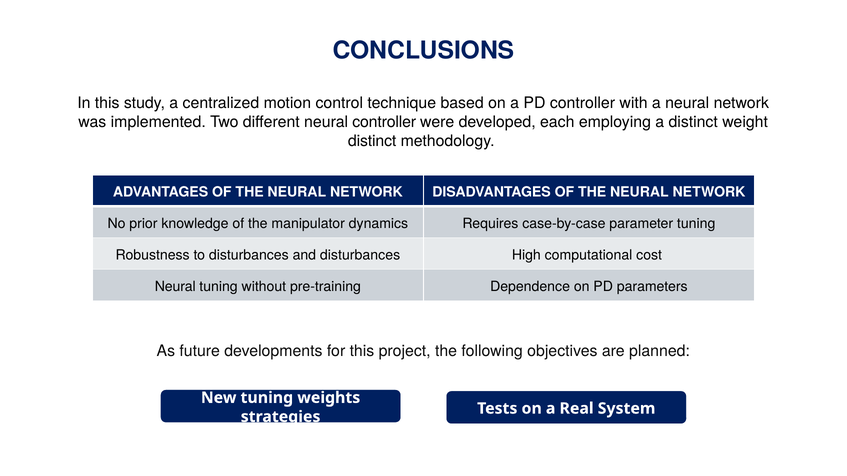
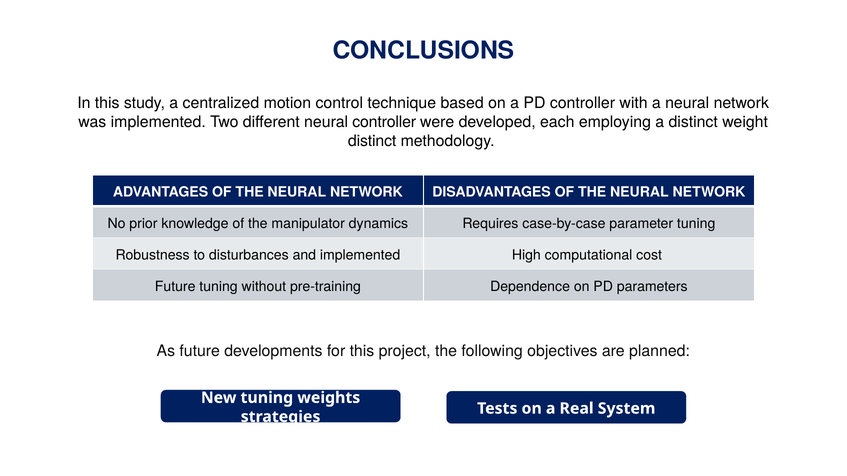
and disturbances: disturbances -> implemented (360, 255)
Neural: Neural -> Future (175, 287)
